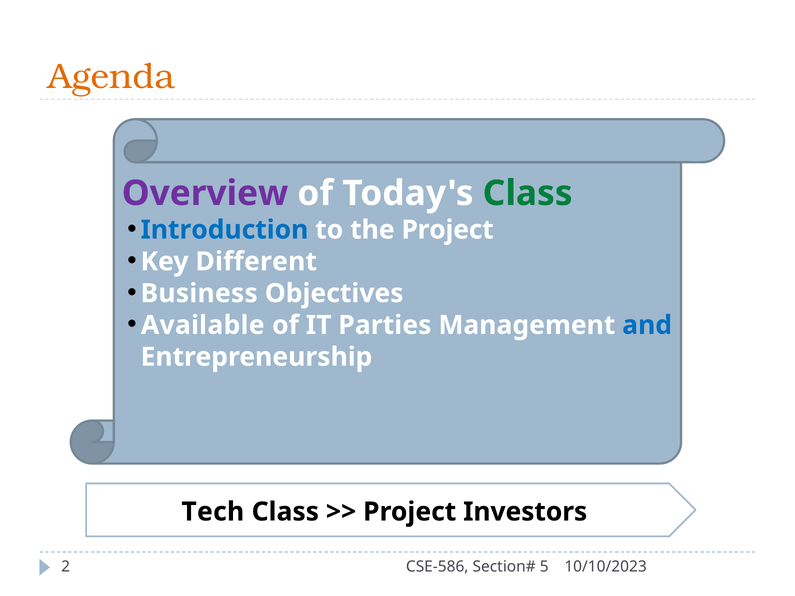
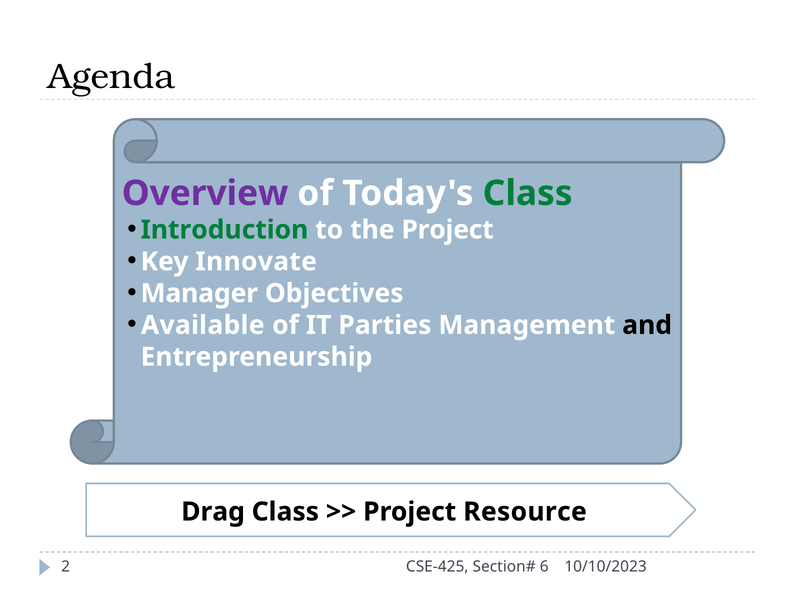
Agenda colour: orange -> black (111, 77)
Introduction colour: blue -> green (224, 230)
Different: Different -> Innovate (256, 262)
Business: Business -> Manager (199, 294)
and colour: blue -> black (647, 325)
Tech: Tech -> Drag (213, 512)
Investors: Investors -> Resource (525, 512)
CSE-586: CSE-586 -> CSE-425 (437, 567)
5: 5 -> 6 (544, 567)
